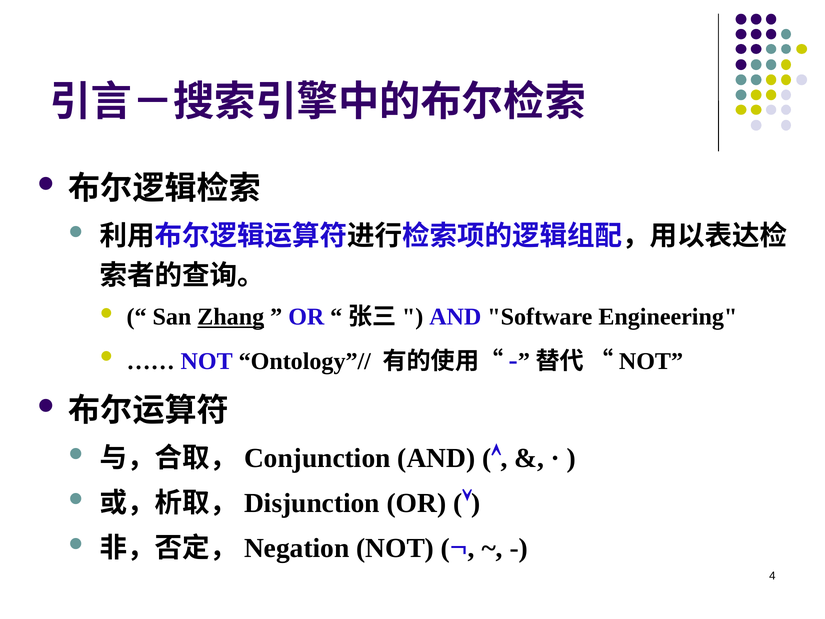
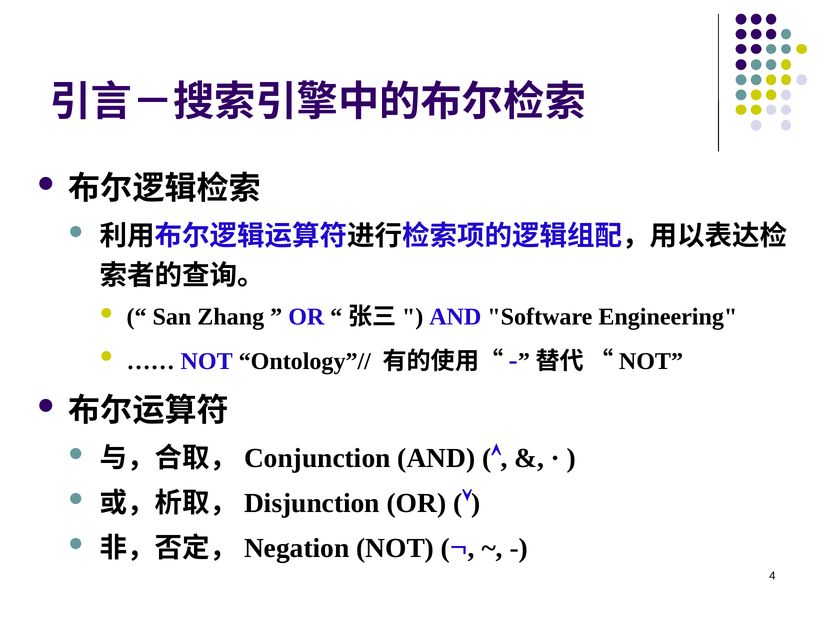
Zhang underline: present -> none (231, 317)
